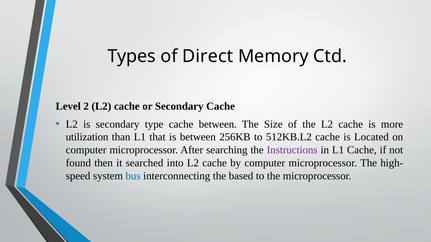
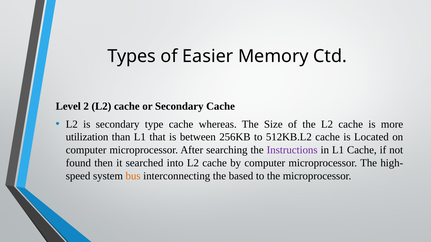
Direct: Direct -> Easier (208, 56)
cache between: between -> whereas (218, 124)
bus colour: blue -> orange (133, 176)
